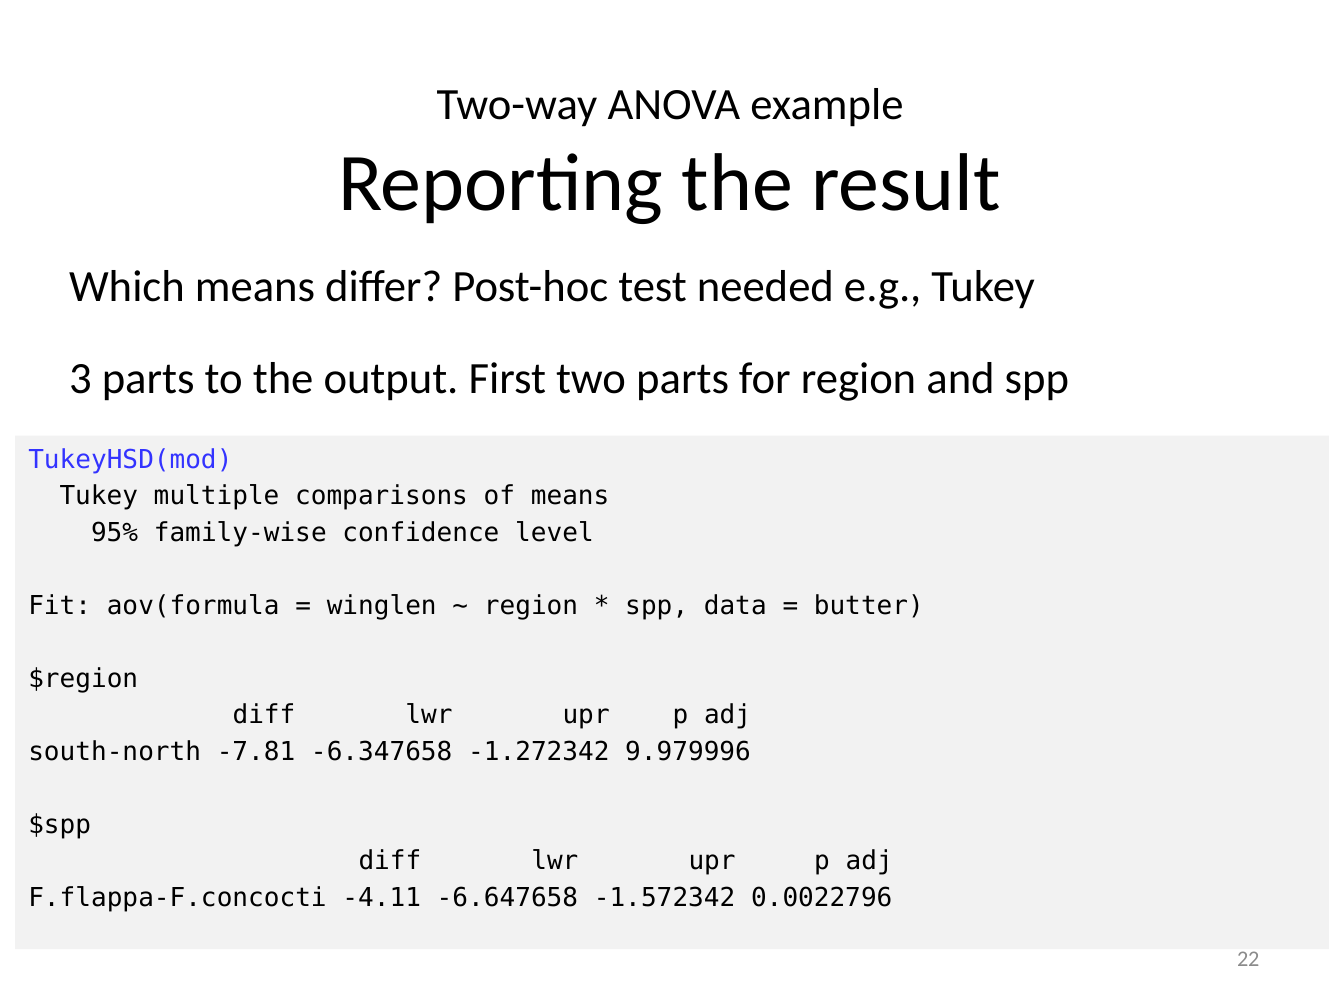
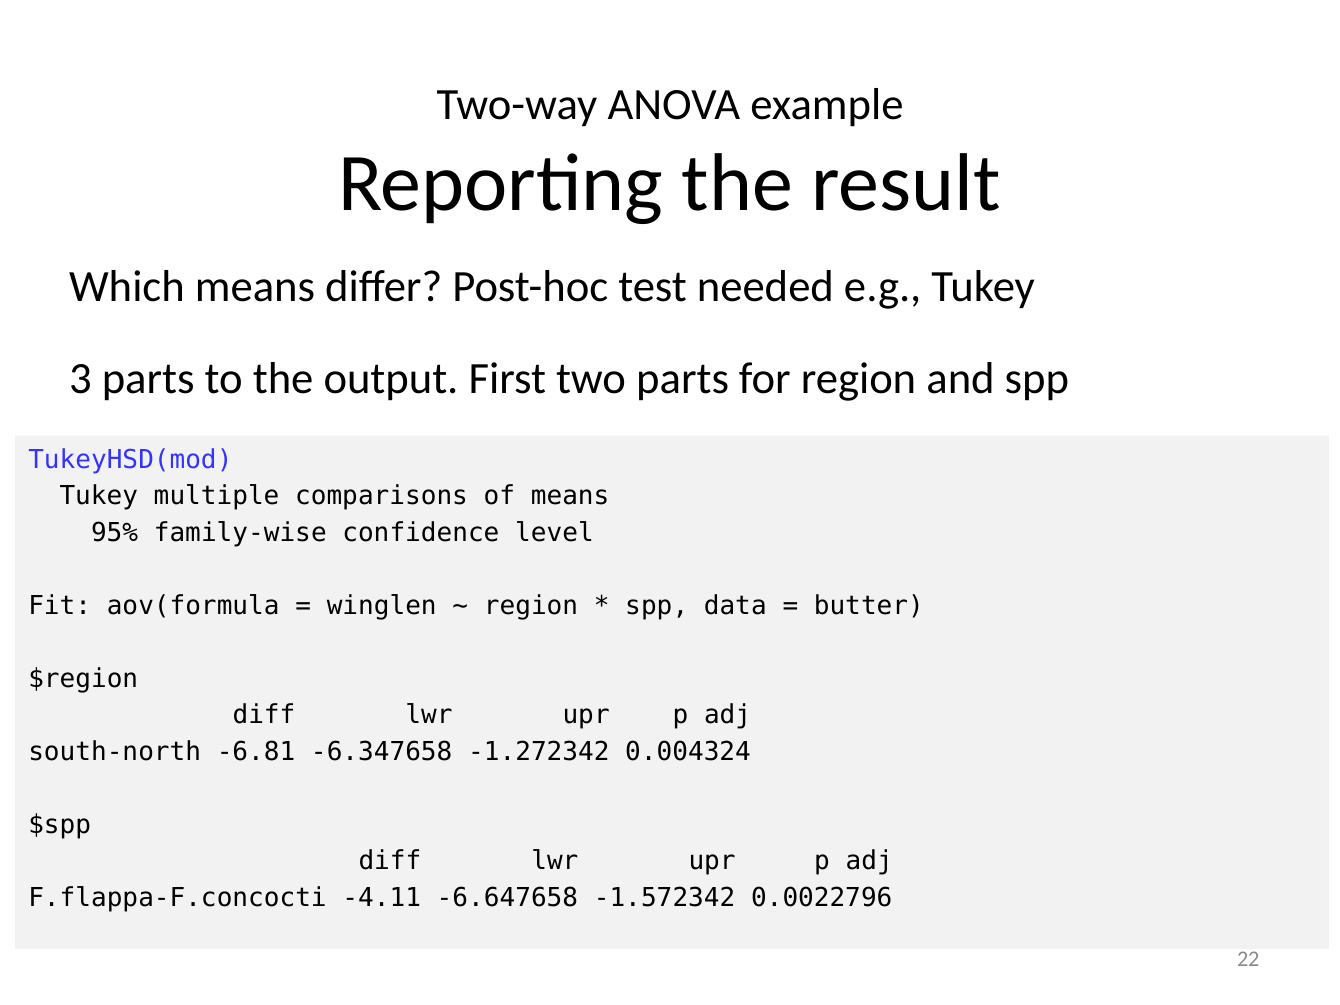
-7.81: -7.81 -> -6.81 (256, 752)
9.979996: 9.979996 -> 0.004324 (688, 752)
